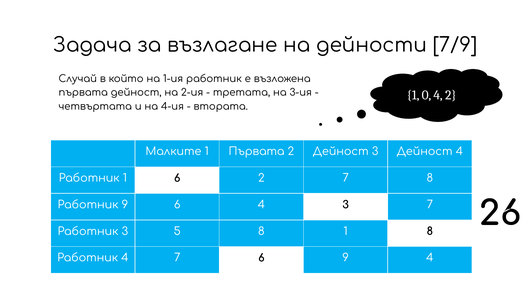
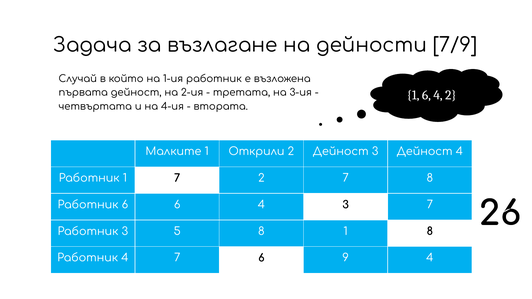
1 0: 0 -> 6 (426, 95)
1 Първата: Първата -> Открили (257, 152)
1 6: 6 -> 7 (177, 178)
Работник 9: 9 -> 6 (125, 205)
